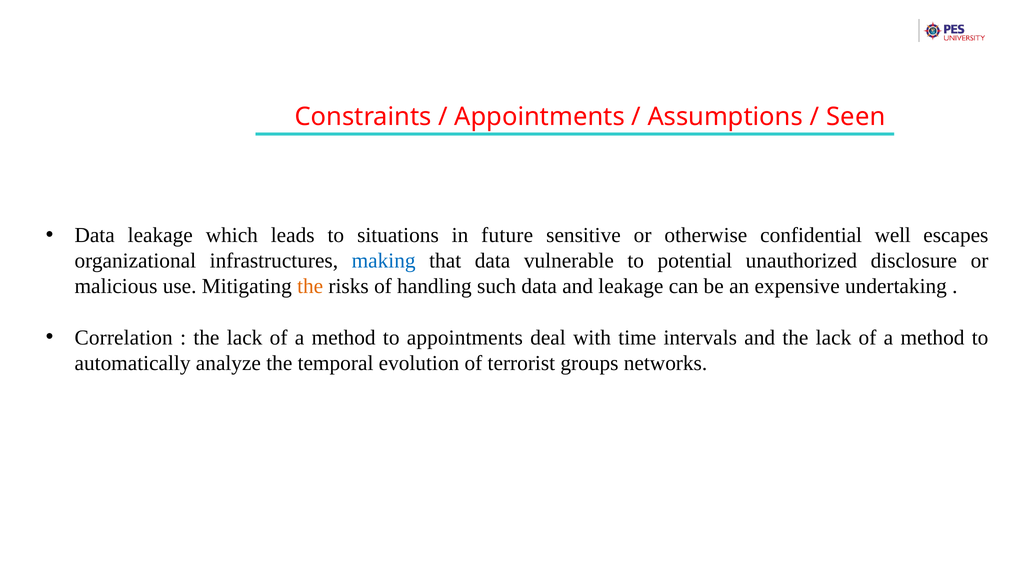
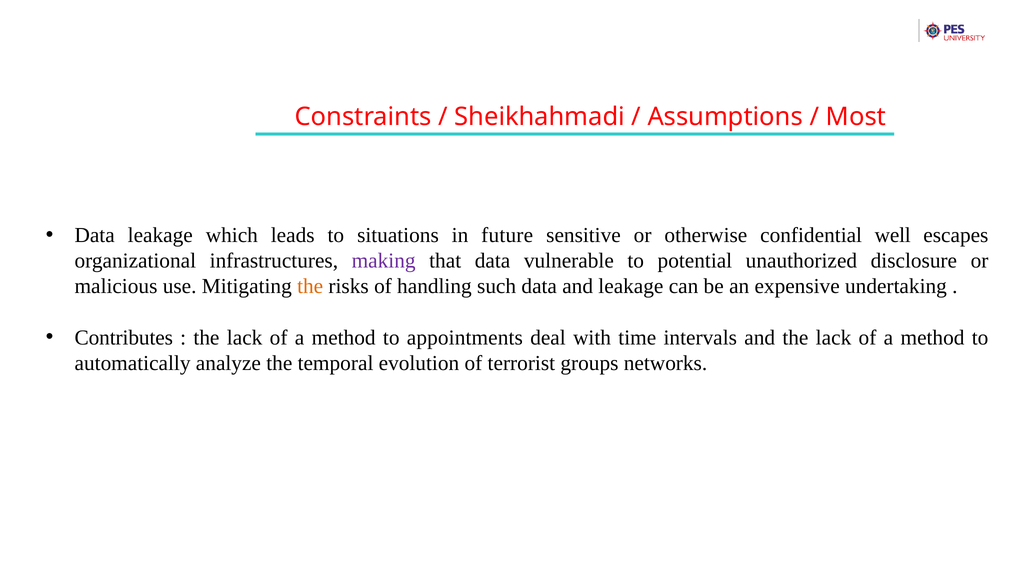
Appointments: Appointments -> Sheikhahmadi (540, 117)
Seen: Seen -> Most (856, 117)
making colour: blue -> purple (384, 261)
Correlation: Correlation -> Contributes (124, 337)
